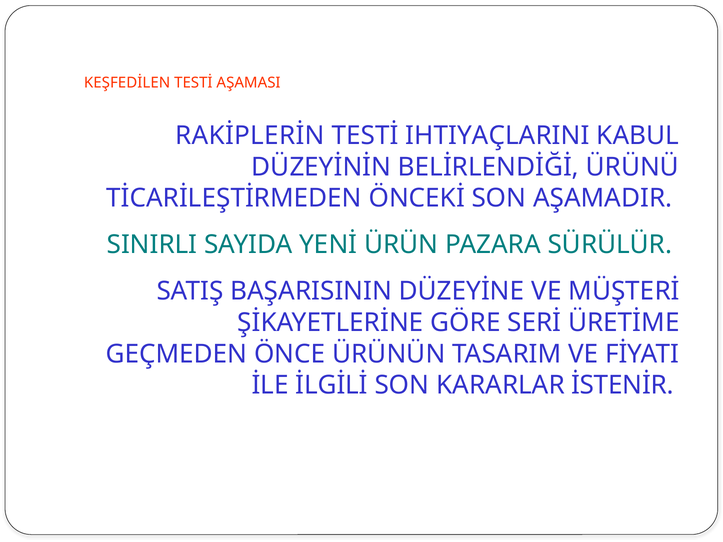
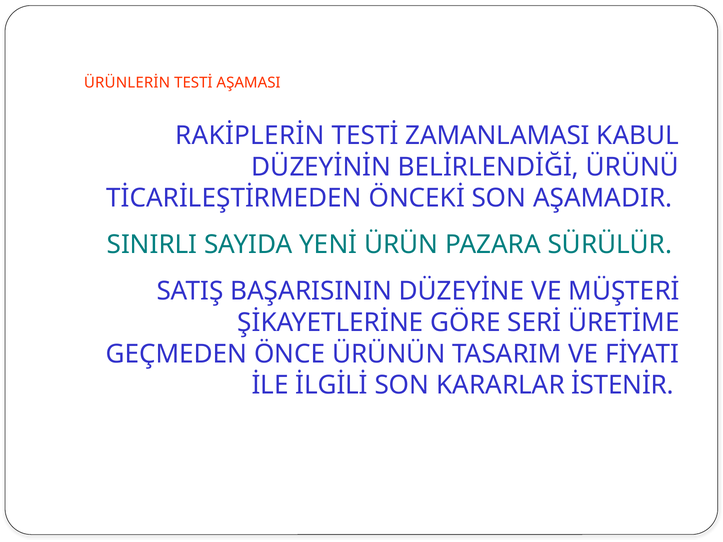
KEŞFEDİLEN: KEŞFEDİLEN -> ÜRÜNLERİN (127, 83)
IHTIYAÇLARINI: IHTIYAÇLARINI -> ZAMANLAMASI (498, 136)
